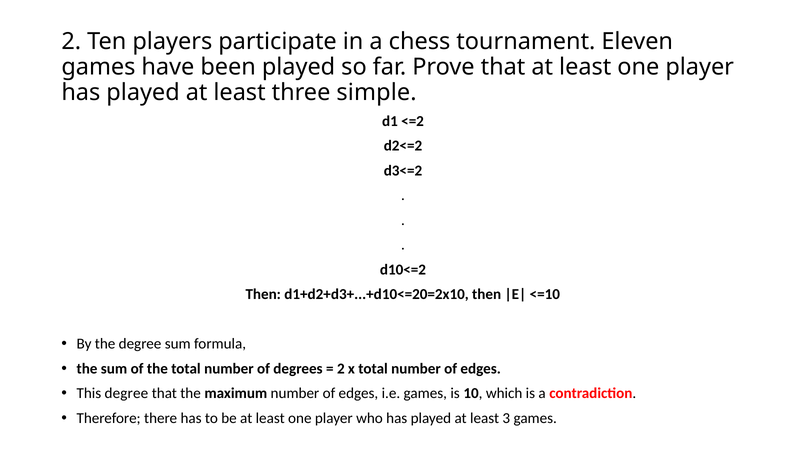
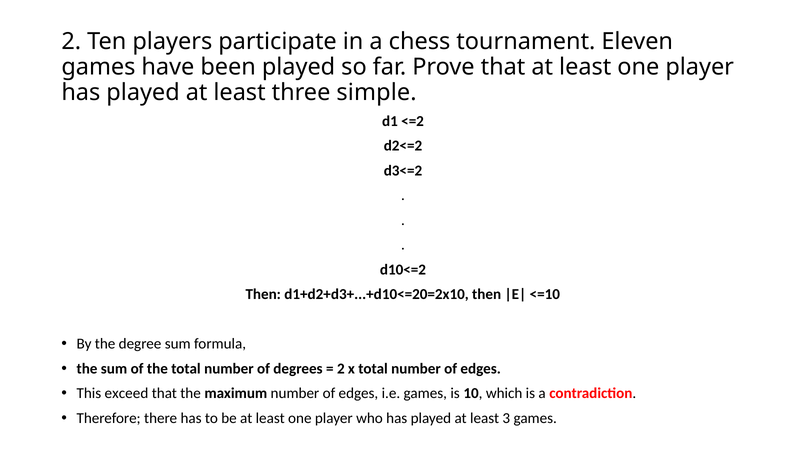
This degree: degree -> exceed (126, 393)
